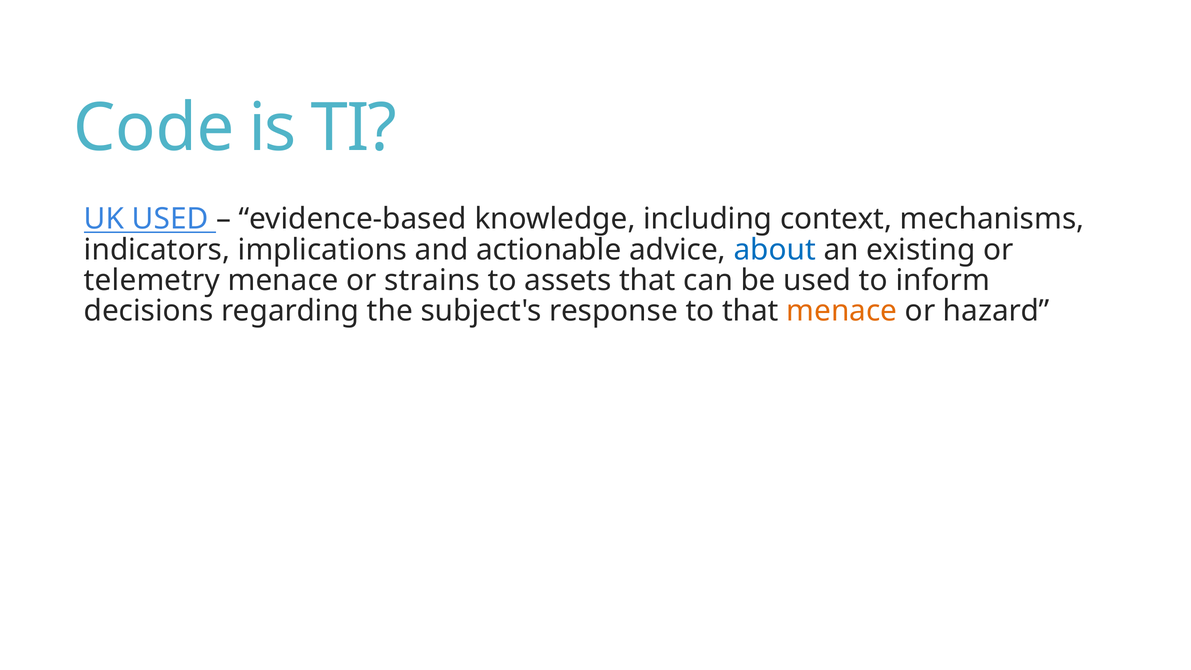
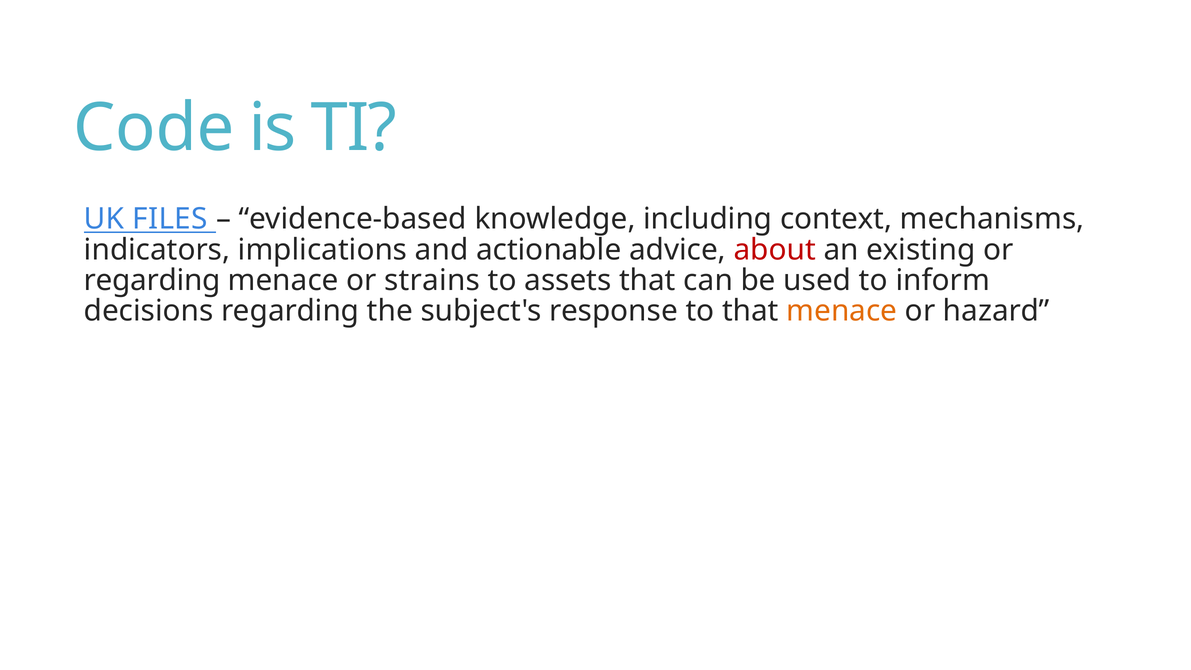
UK USED: USED -> FILES (170, 219)
about colour: blue -> red (775, 250)
telemetry: telemetry -> regarding (152, 280)
